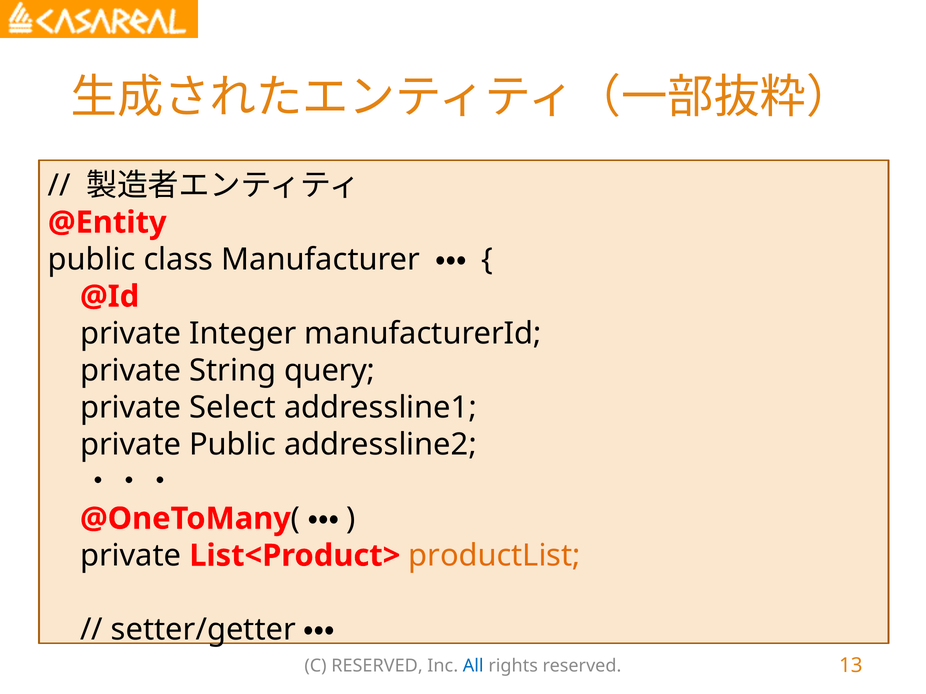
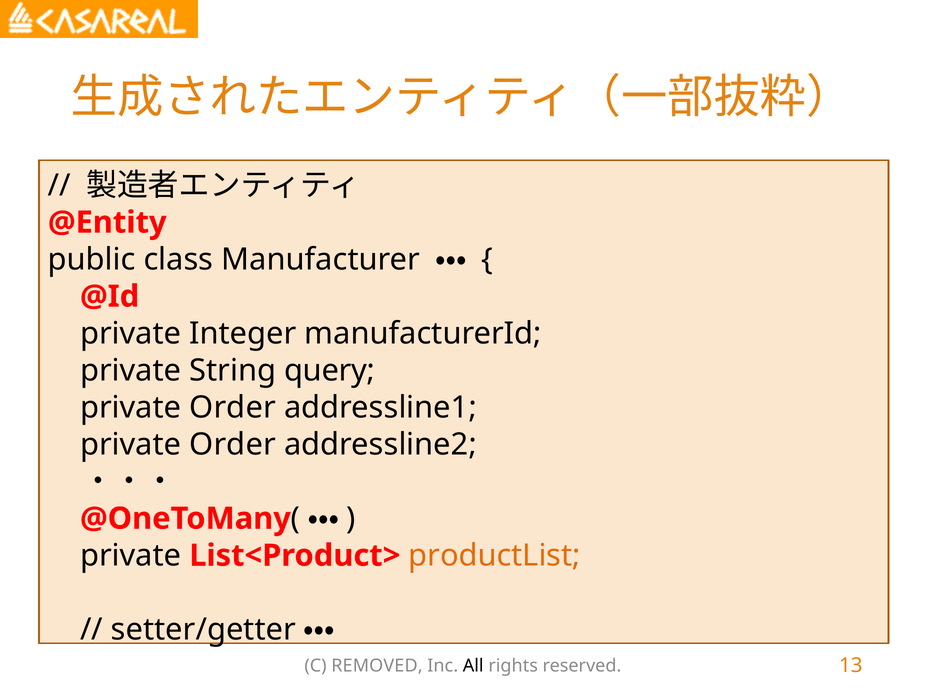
Select: Select -> Order (233, 408)
Public: Public -> Order (233, 445)
C RESERVED: RESERVED -> REMOVED (377, 666)
All colour: blue -> black (473, 666)
